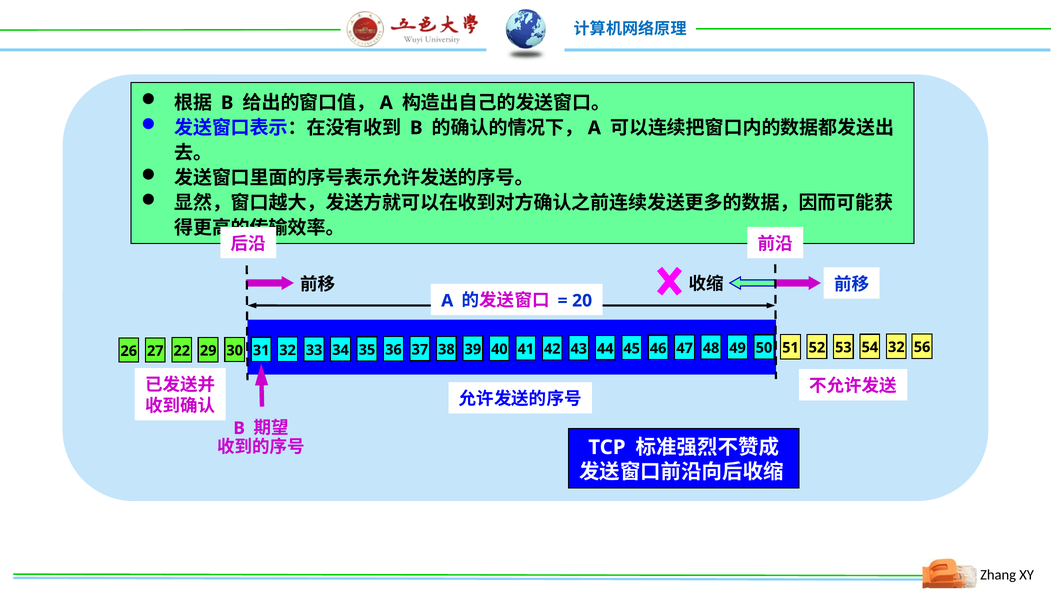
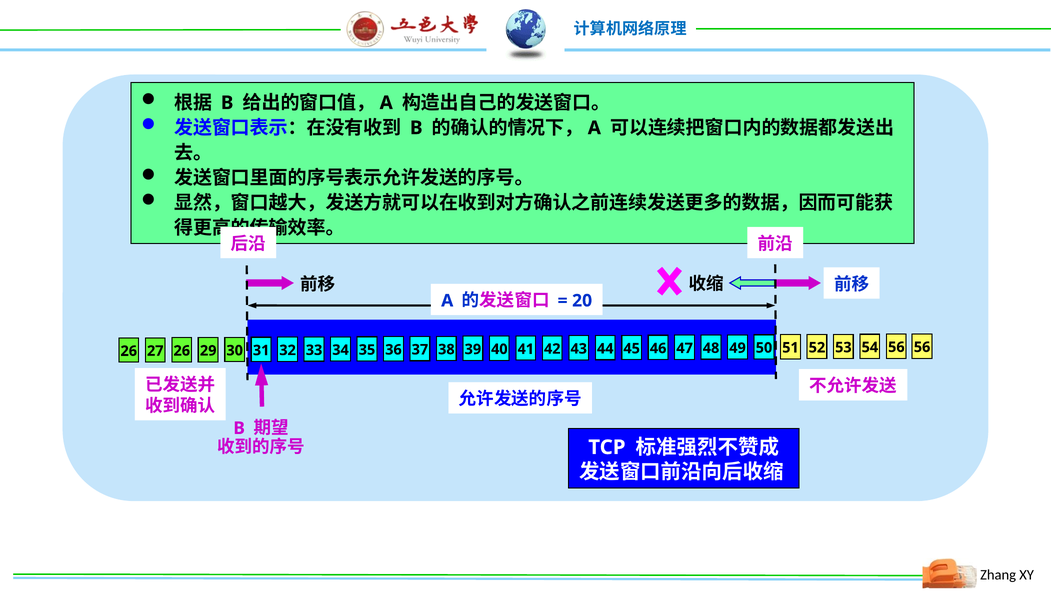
27 22: 22 -> 26 (182, 351)
54 32: 32 -> 56 (896, 347)
